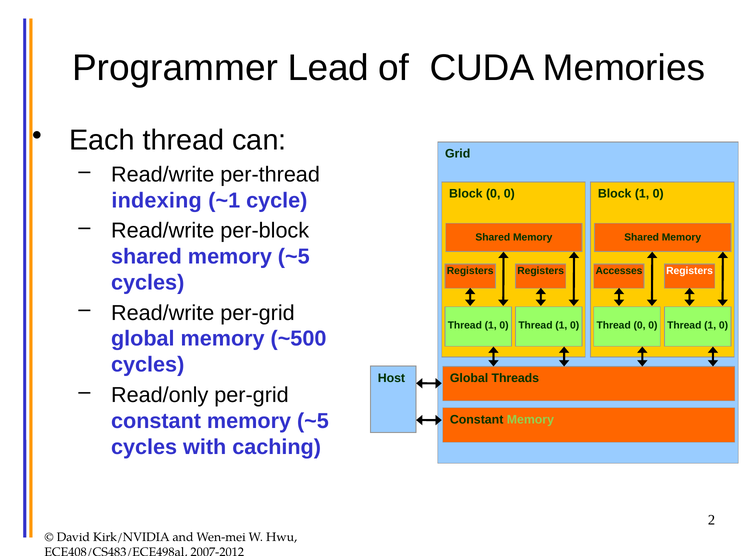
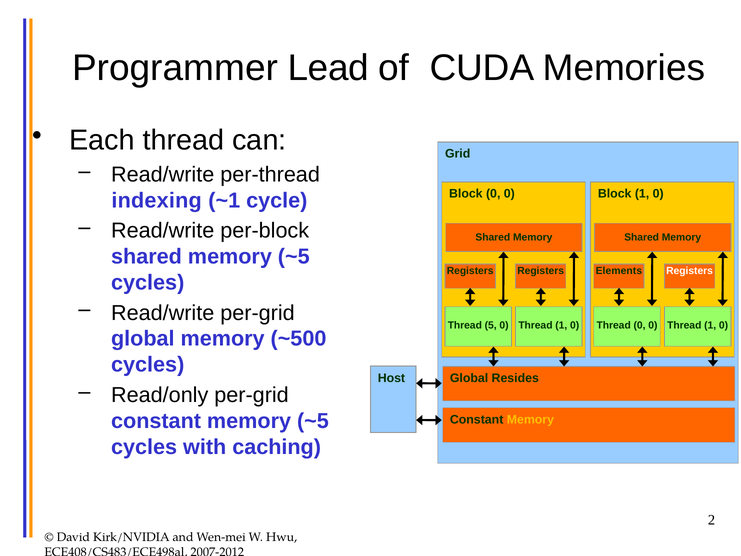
Accesses: Accesses -> Elements (619, 271)
1: 1 -> 5 (491, 325)
Threads: Threads -> Resides (515, 378)
Memory colour: light green -> yellow (530, 419)
